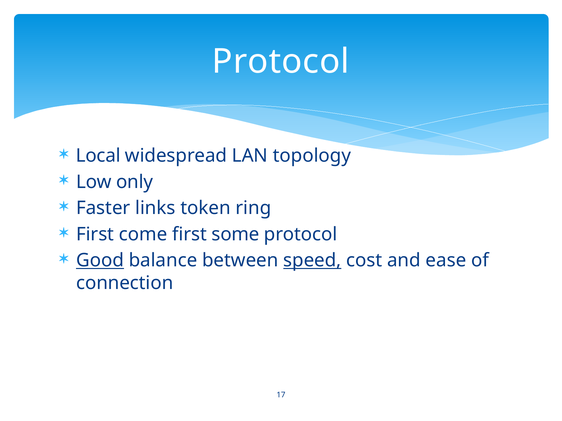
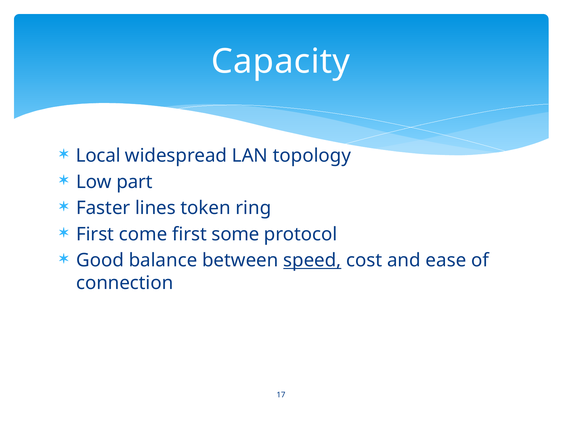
Protocol: Protocol -> Capacity (281, 62)
only: only -> part (135, 182)
links: links -> lines (155, 208)
Good underline: present -> none (100, 261)
